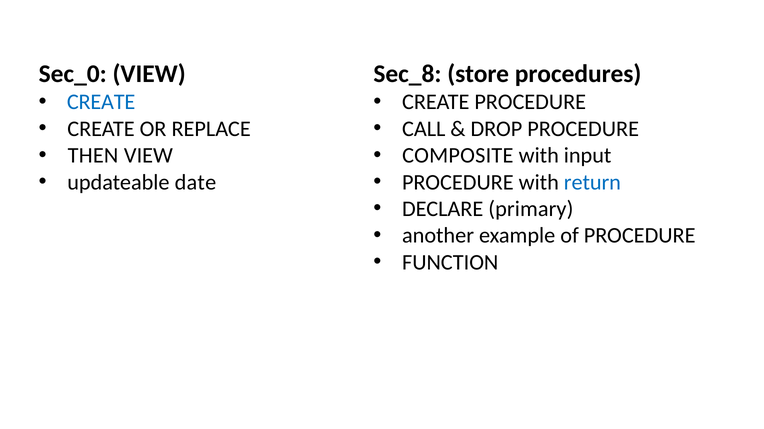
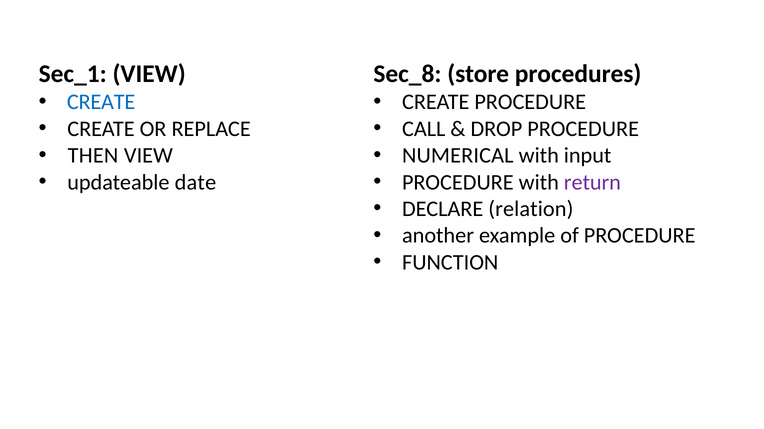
Sec_0: Sec_0 -> Sec_1 (73, 74)
COMPOSITE: COMPOSITE -> NUMERICAL (458, 156)
return colour: blue -> purple (592, 182)
primary: primary -> relation (531, 209)
